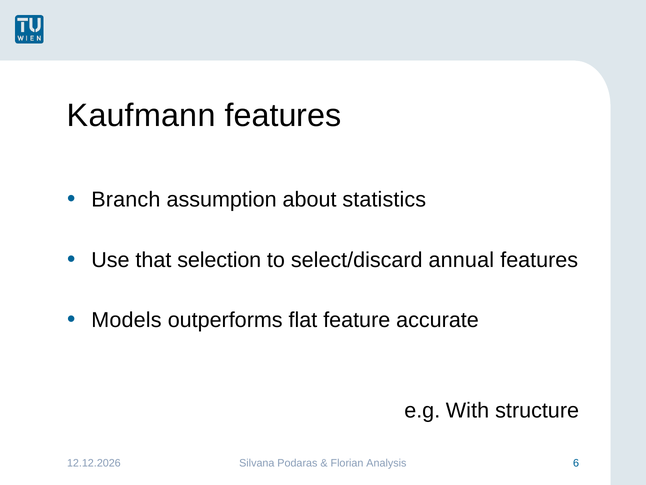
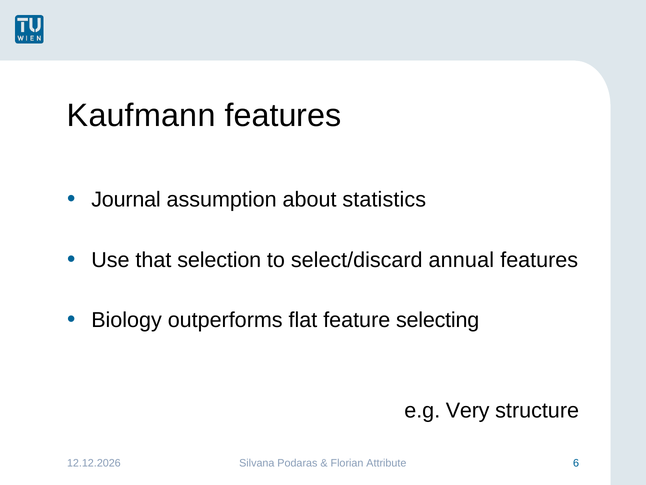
Branch: Branch -> Journal (126, 199)
Models: Models -> Biology (127, 320)
accurate: accurate -> selecting (438, 320)
With: With -> Very (468, 410)
Analysis: Analysis -> Attribute (386, 463)
